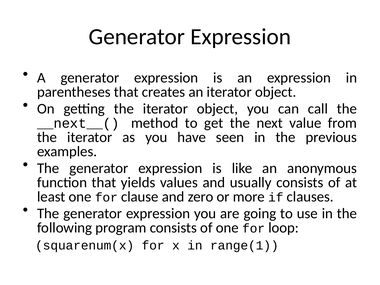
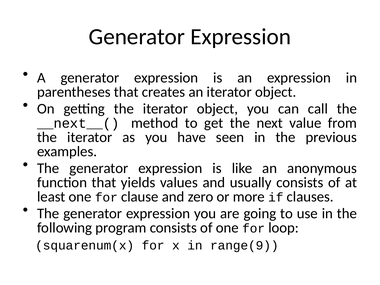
range(1: range(1 -> range(9 (244, 245)
